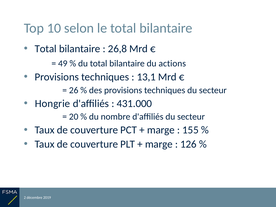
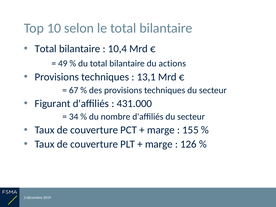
26,8: 26,8 -> 10,4 (117, 49)
26: 26 -> 67 (74, 90)
Hongrie: Hongrie -> Figurant (53, 104)
20: 20 -> 34 (74, 117)
